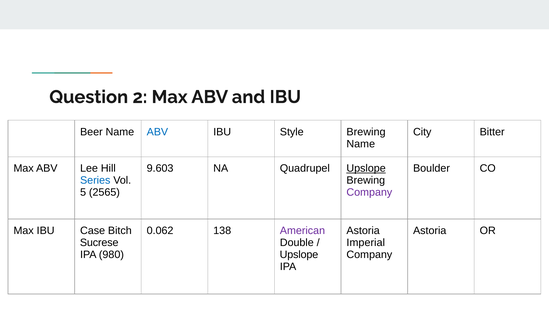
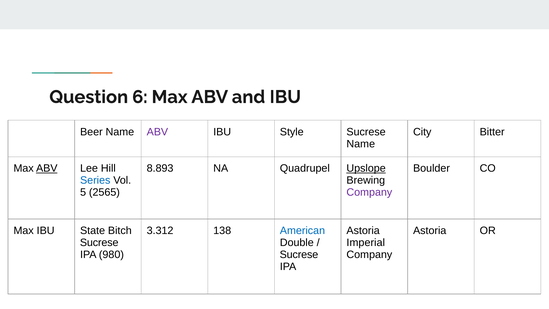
2: 2 -> 6 (140, 97)
ABV colour: blue -> purple (157, 132)
Style Brewing: Brewing -> Sucrese (366, 132)
ABV underline: none -> present (47, 168)
9.603: 9.603 -> 8.893 (160, 168)
Case: Case -> State (93, 231)
0.062: 0.062 -> 3.312 (160, 231)
American colour: purple -> blue (302, 231)
Upslope: Upslope -> Sucrese (299, 255)
